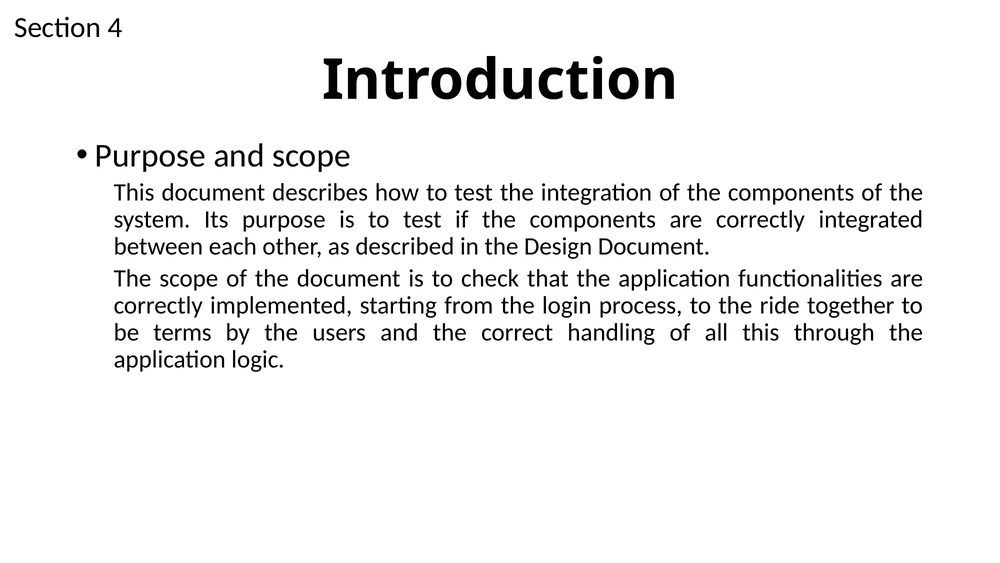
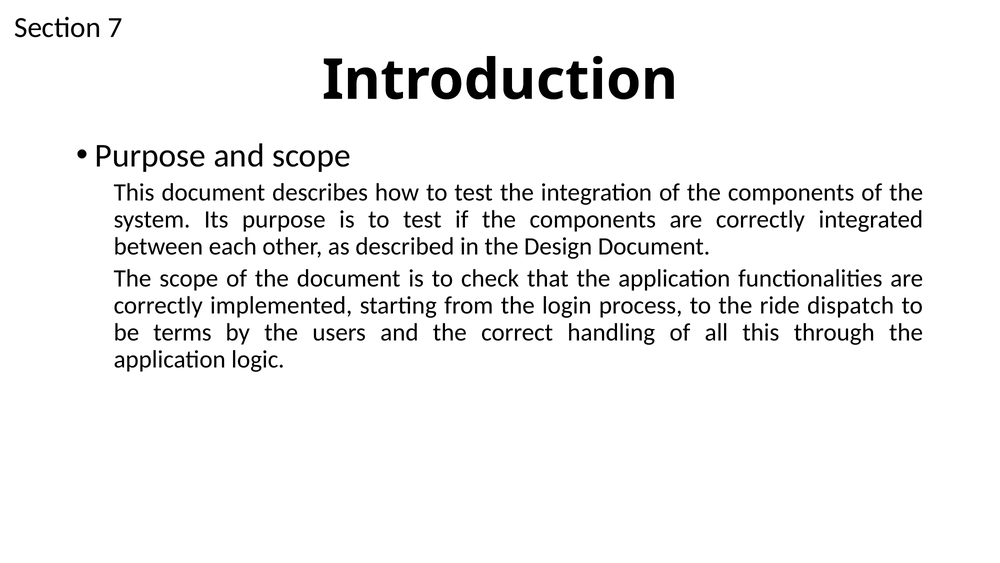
4: 4 -> 7 (115, 28)
together: together -> dispatch (851, 305)
